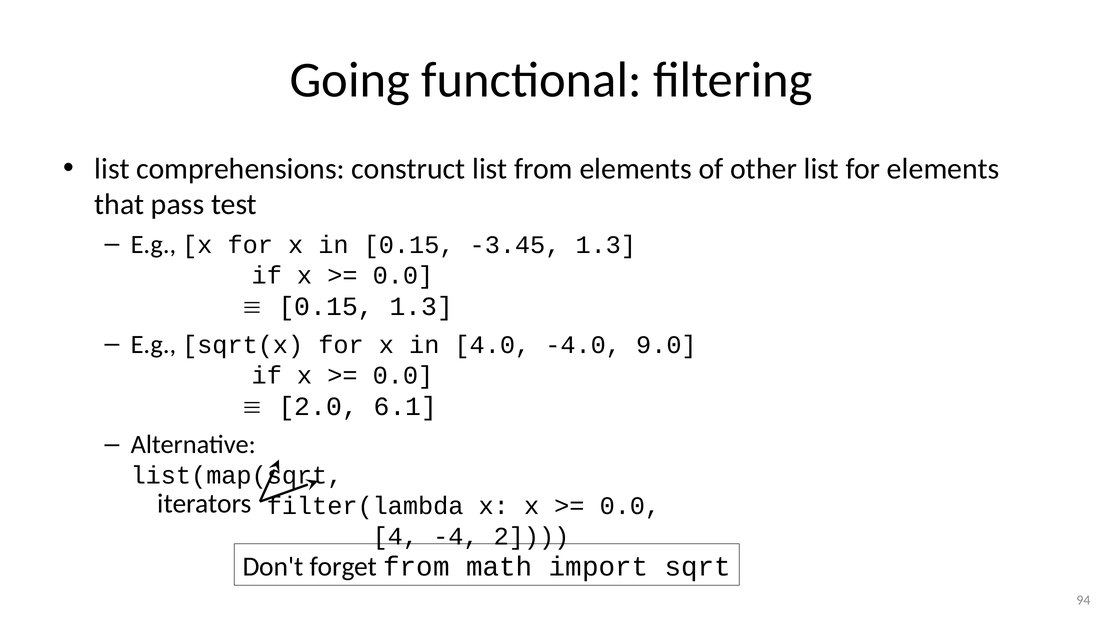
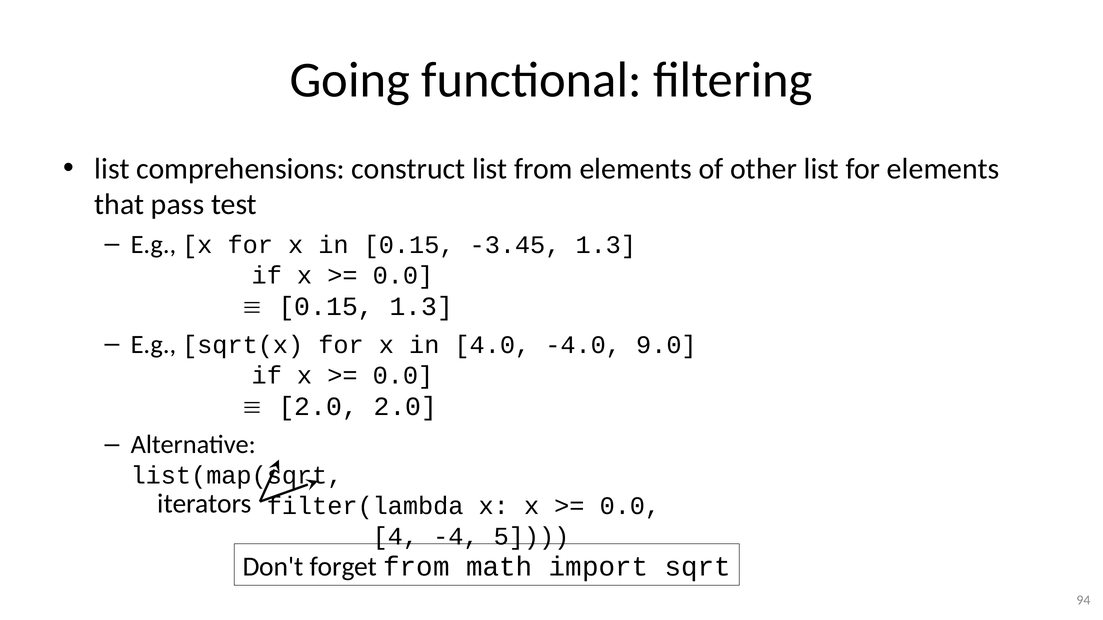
2.0 6.1: 6.1 -> 2.0 (405, 407)
2: 2 -> 5 (532, 537)
